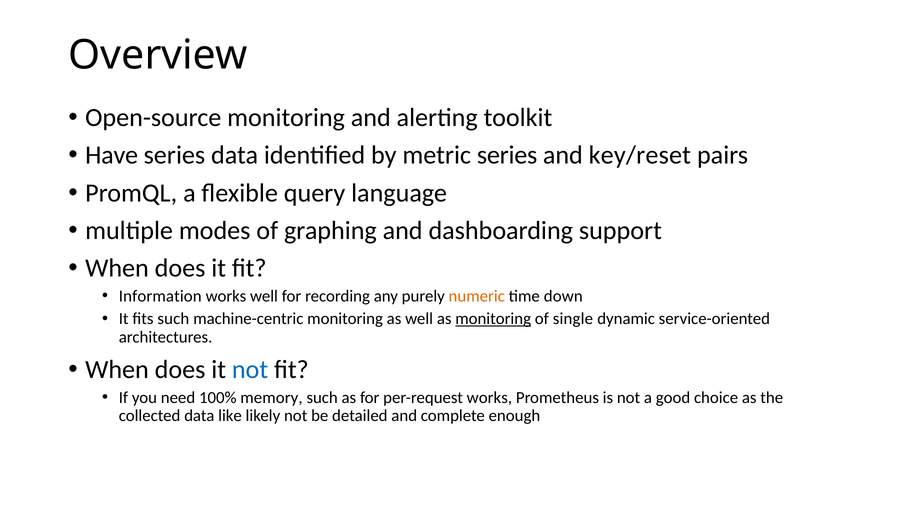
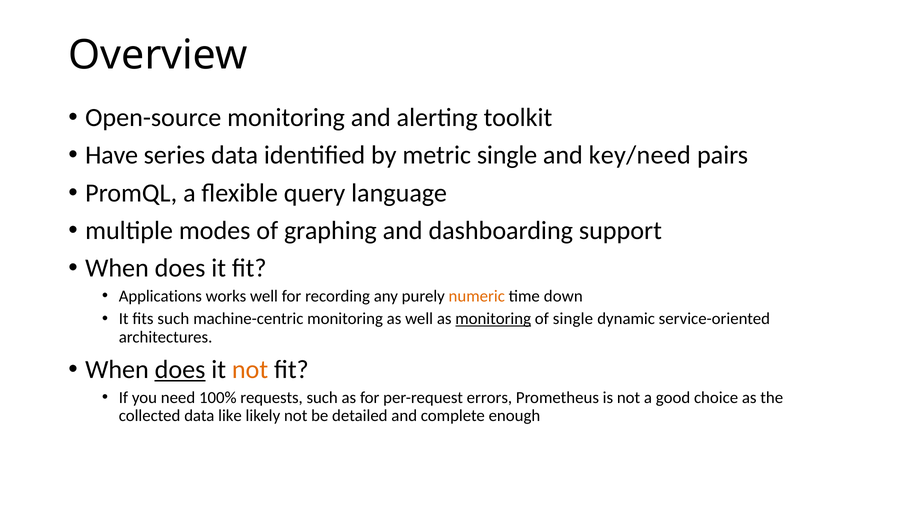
metric series: series -> single (507, 155)
key/reset: key/reset -> key/need (640, 155)
Information: Information -> Applications (160, 296)
does underline: none -> present (180, 369)
not colour: blue -> orange (250, 369)
memory: memory -> requests (272, 397)
per-request works: works -> errors (489, 397)
